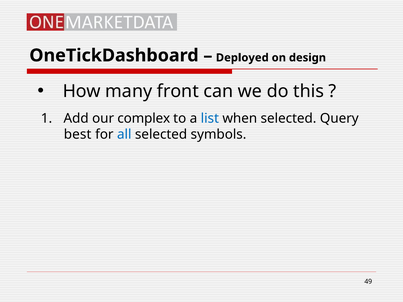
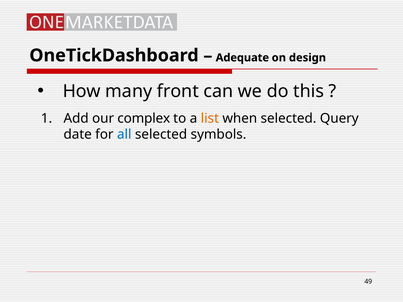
Deployed: Deployed -> Adequate (242, 58)
list colour: blue -> orange (210, 118)
best: best -> date (78, 135)
